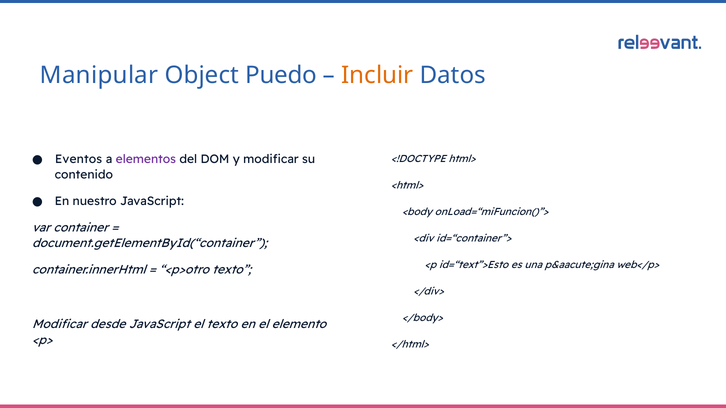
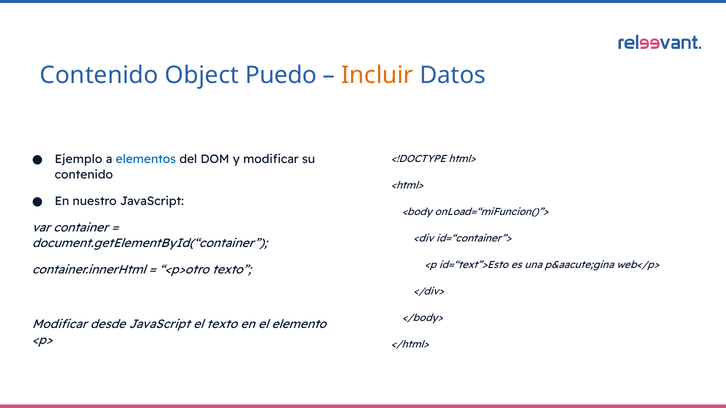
Manipular: Manipular -> Contenido (99, 76)
Eventos: Eventos -> Ejemplo (79, 159)
elementos colour: purple -> blue (146, 159)
